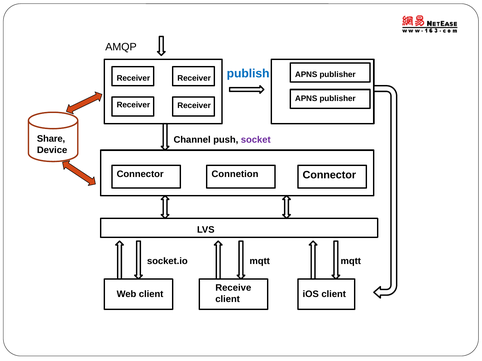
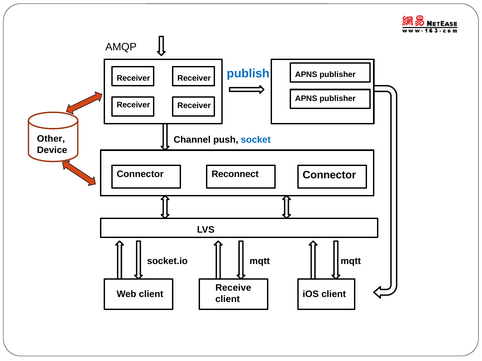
Share: Share -> Other (51, 139)
socket colour: purple -> blue (256, 140)
Connetion: Connetion -> Reconnect (235, 174)
